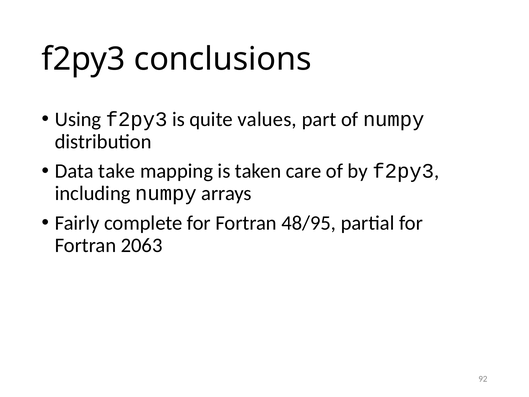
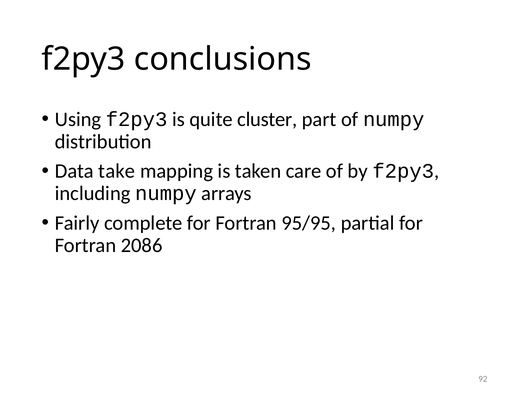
values: values -> cluster (267, 119)
48/95: 48/95 -> 95/95 (309, 223)
2063: 2063 -> 2086 (142, 245)
